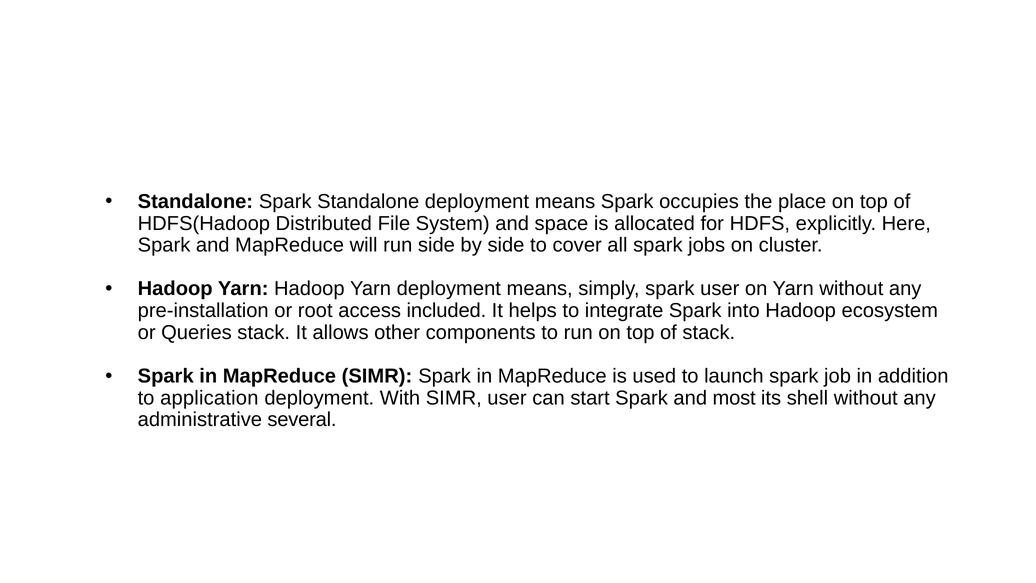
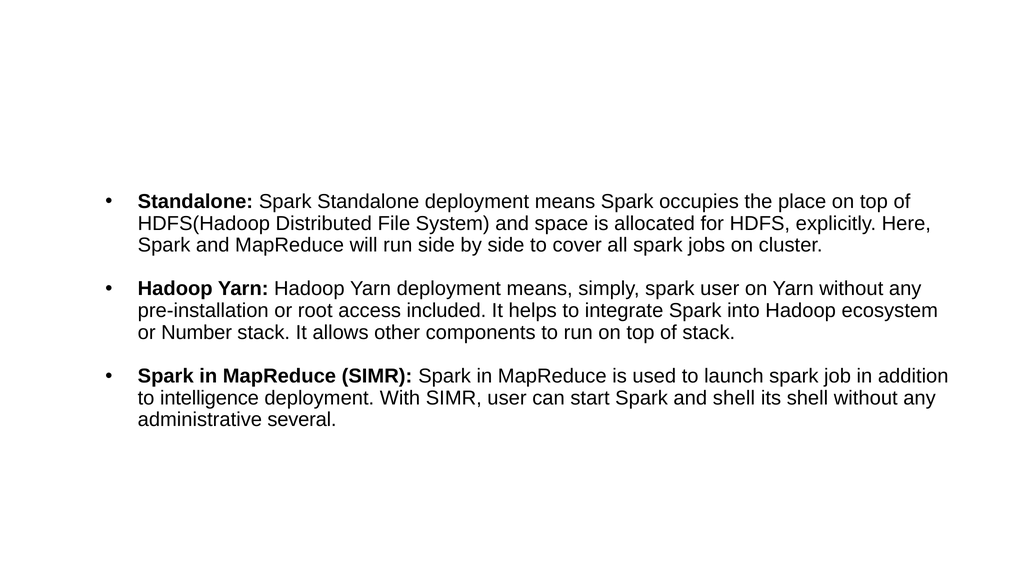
Queries: Queries -> Number (197, 332)
application: application -> intelligence (209, 398)
and most: most -> shell (734, 398)
